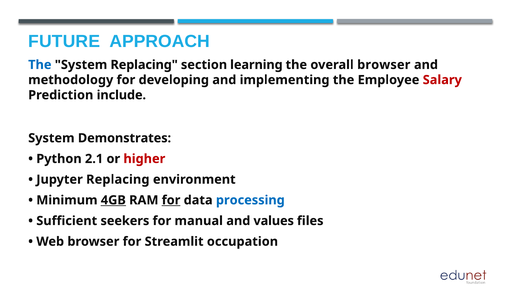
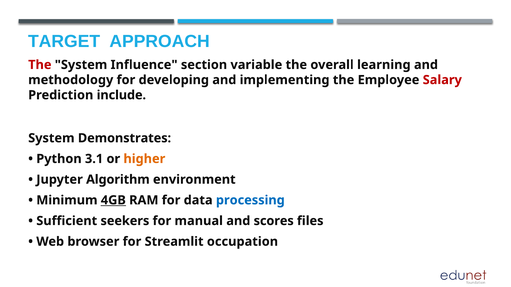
FUTURE: FUTURE -> TARGET (64, 41)
The colour: blue -> red (40, 65)
System Replacing: Replacing -> Influence (144, 65)
learning: learning -> variable (256, 65)
overall browser: browser -> learning (384, 65)
2.1: 2.1 -> 3.1 (94, 159)
higher colour: red -> orange (144, 159)
Jupyter Replacing: Replacing -> Algorithm (118, 180)
for underline: present -> none (171, 200)
values: values -> scores (274, 221)
